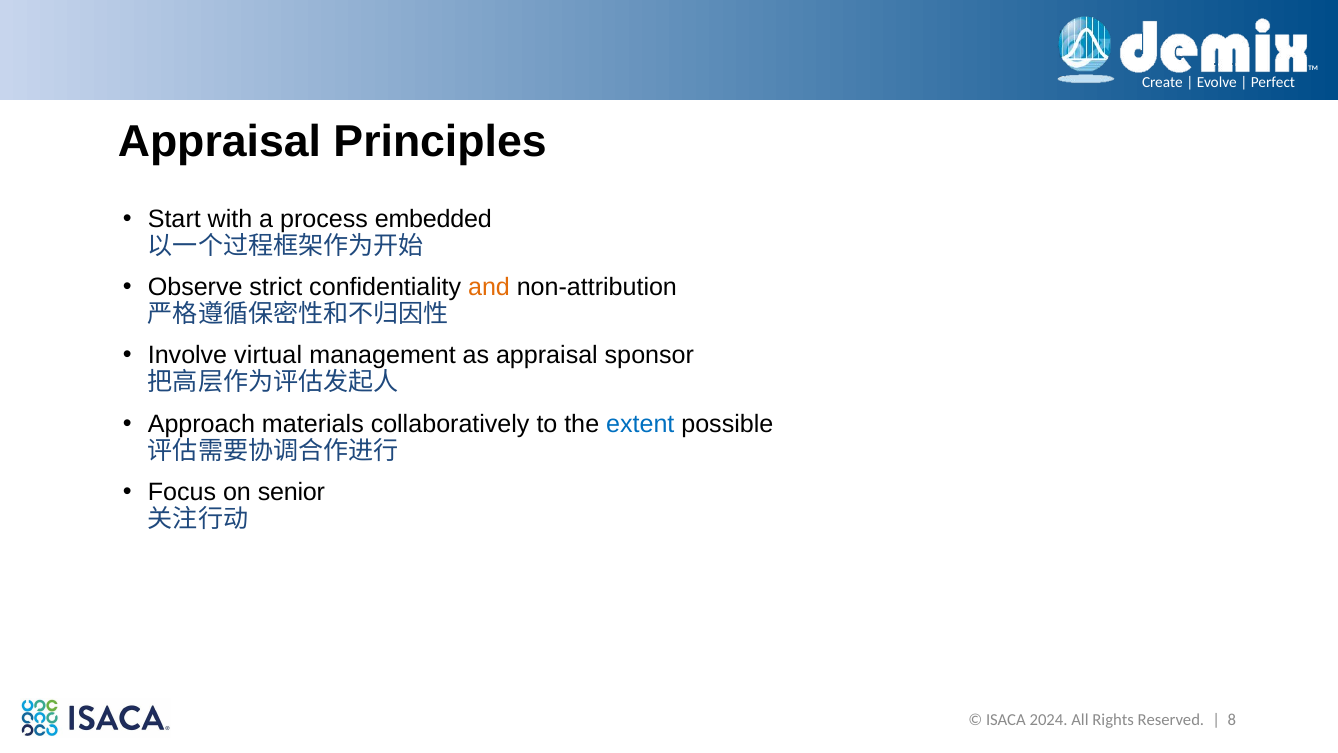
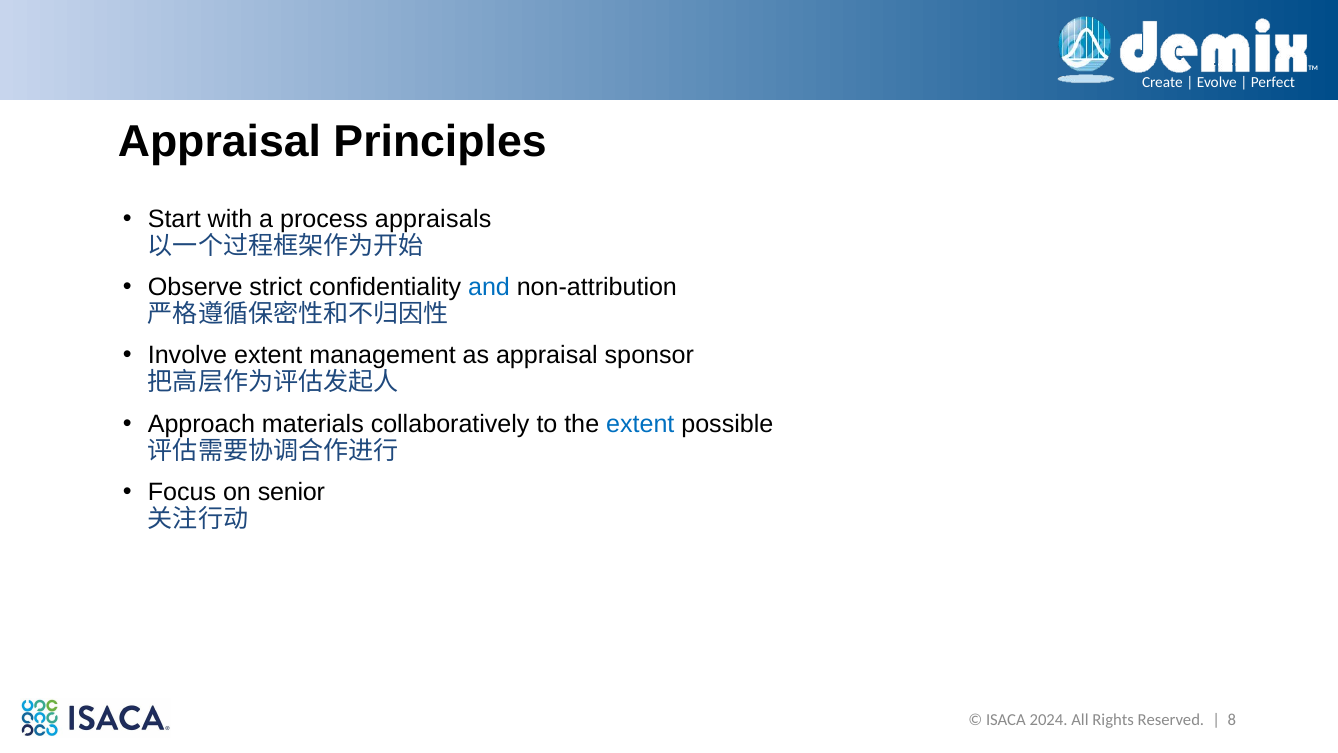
embedded: embedded -> appraisals (433, 219)
and colour: orange -> blue (489, 287)
Involve virtual: virtual -> extent (268, 355)
